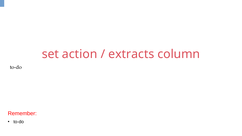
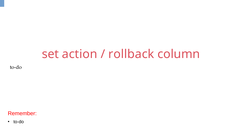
extracts: extracts -> rollback (131, 54)
